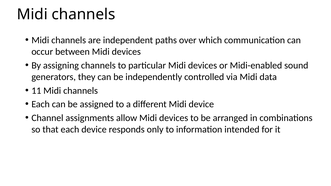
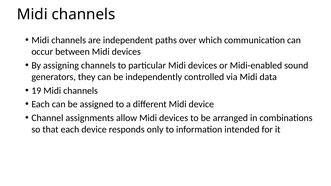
11: 11 -> 19 (36, 91)
